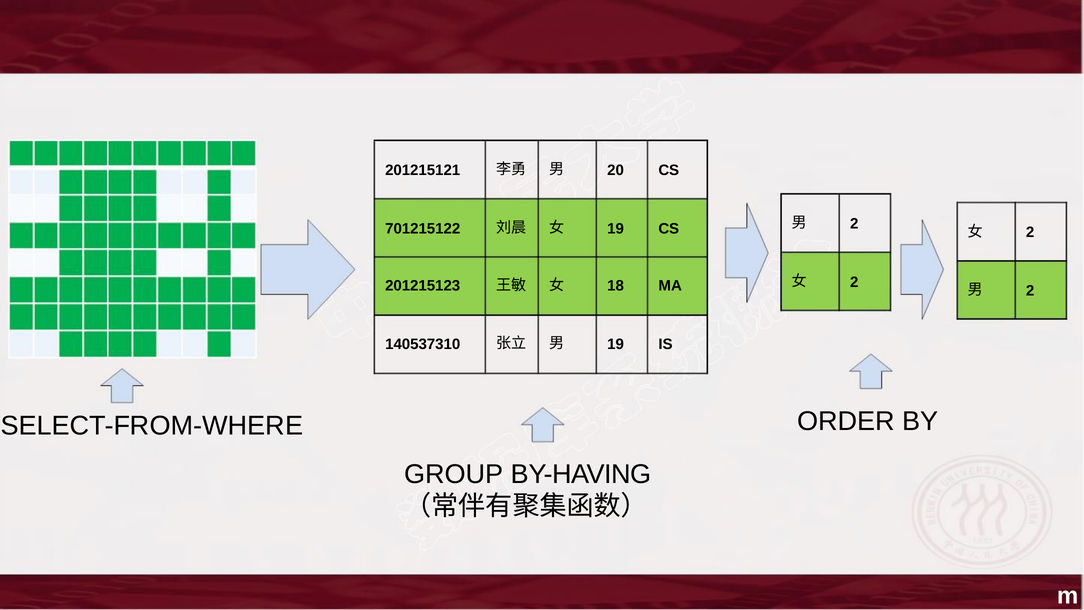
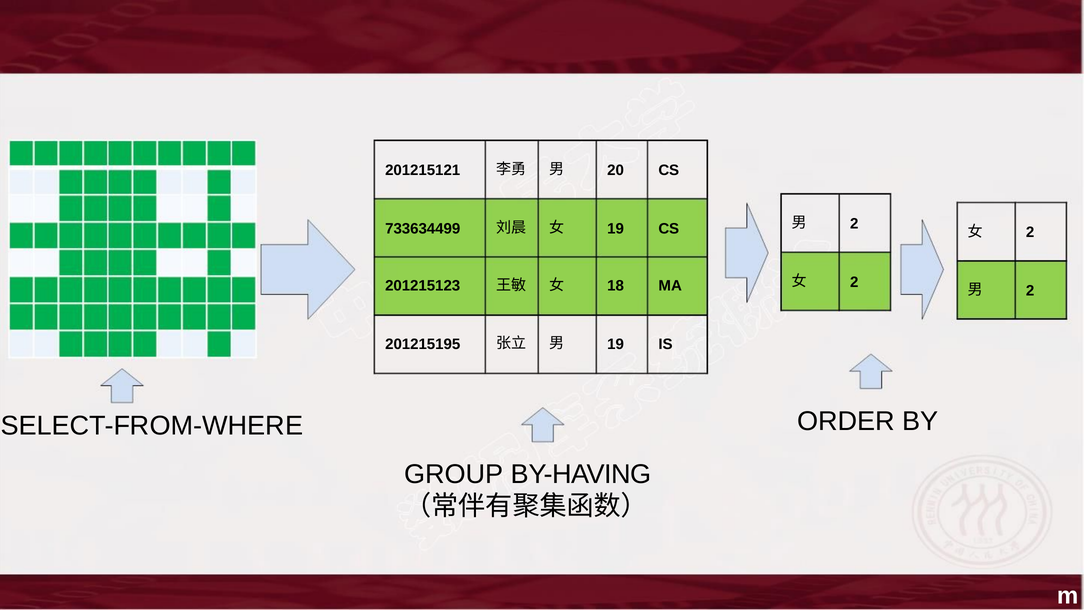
701215122: 701215122 -> 733634499 (423, 228)
140537310: 140537310 -> 201215195 (423, 344)
